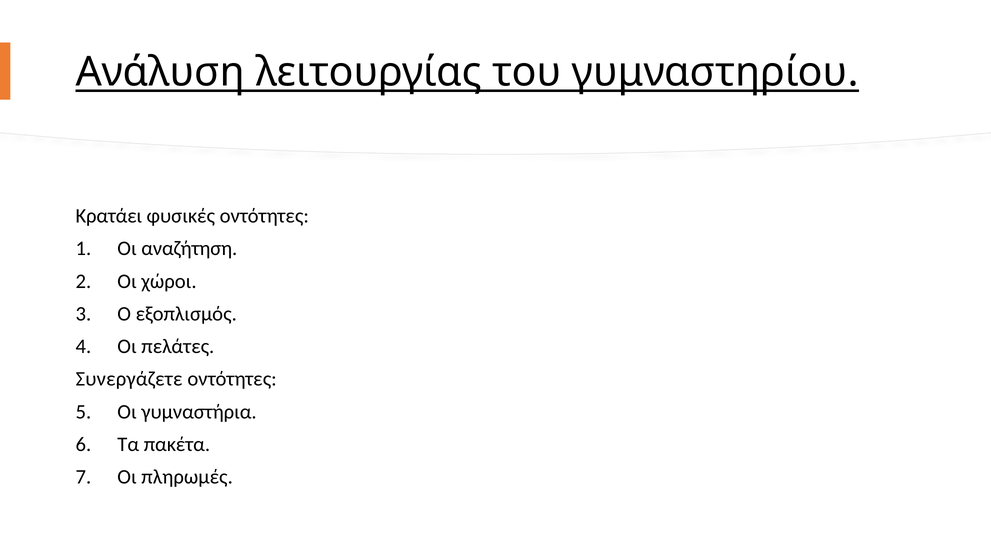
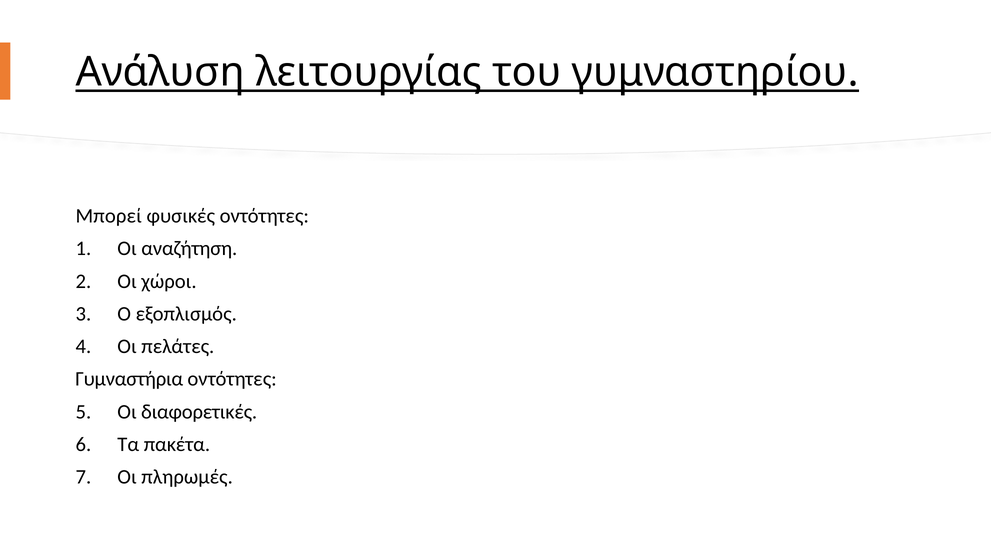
Κρατάει: Κρατάει -> Μπορεί (109, 216)
Συνεργάζετε: Συνεργάζετε -> Γυμναστήρια (129, 379)
γυμναστήρια: γυμναστήρια -> διαφορετικές (199, 412)
